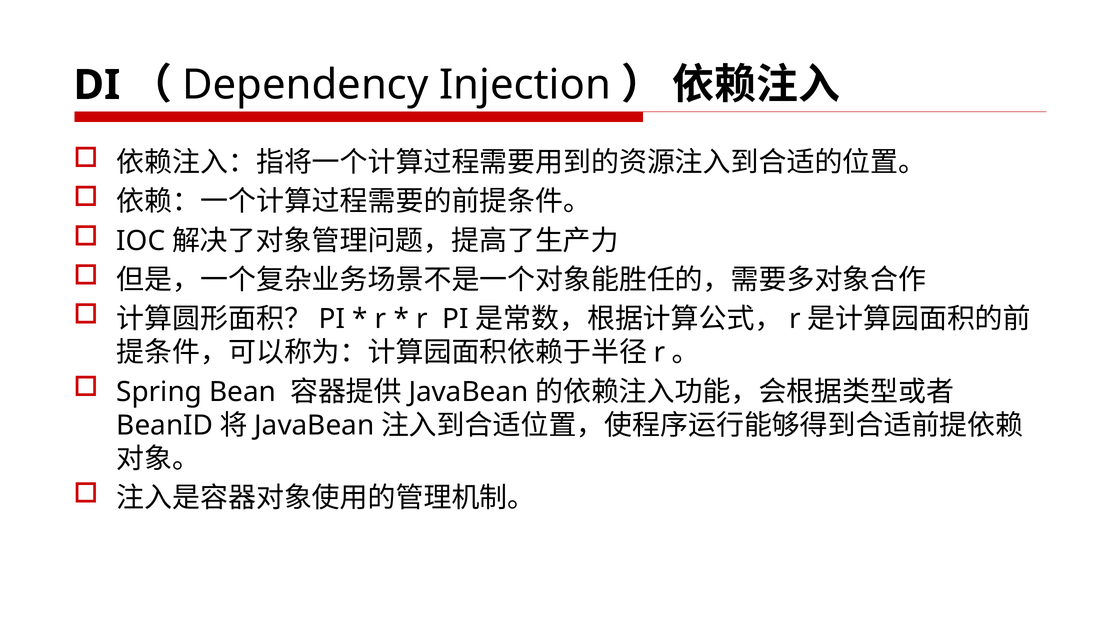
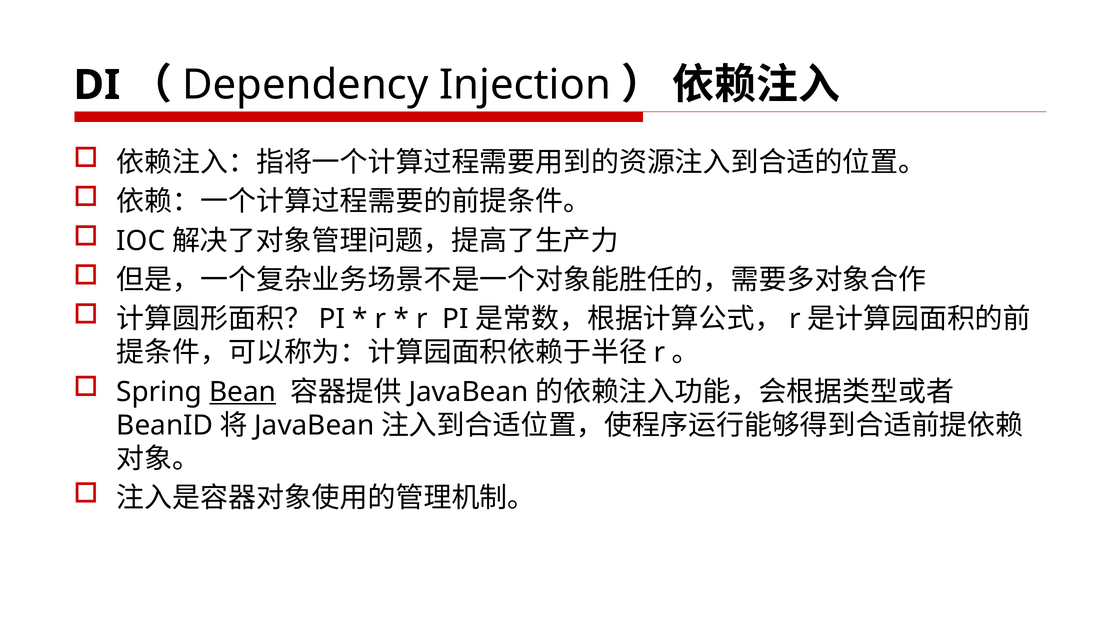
Bean underline: none -> present (243, 391)
